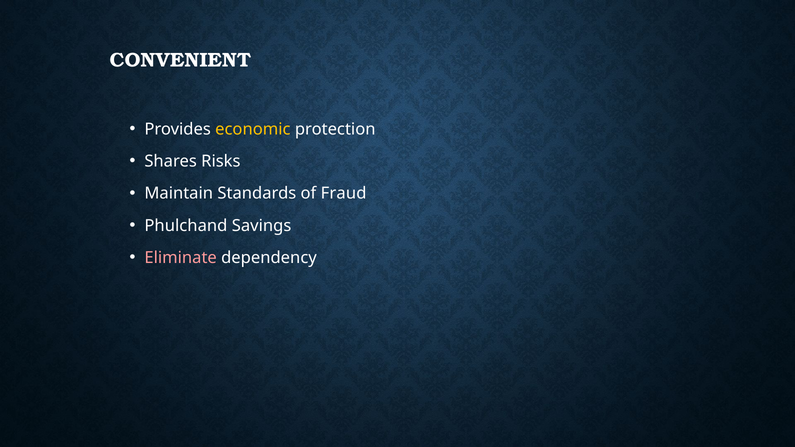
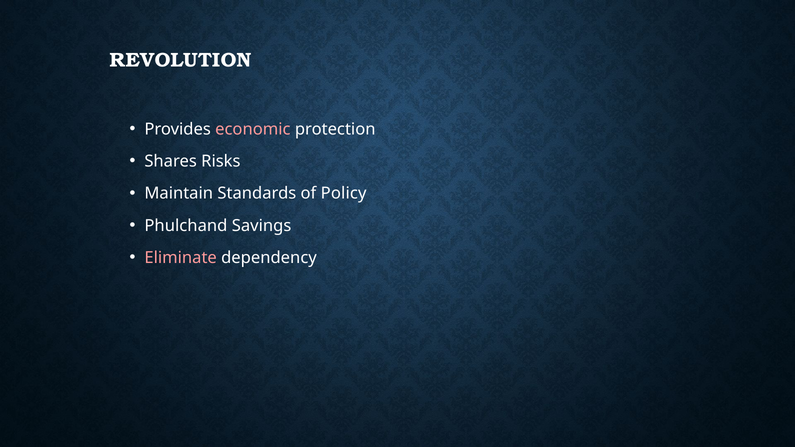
CONVENIENT: CONVENIENT -> REVOLUTION (181, 60)
economic colour: yellow -> pink (253, 129)
Fraud: Fraud -> Policy (344, 194)
